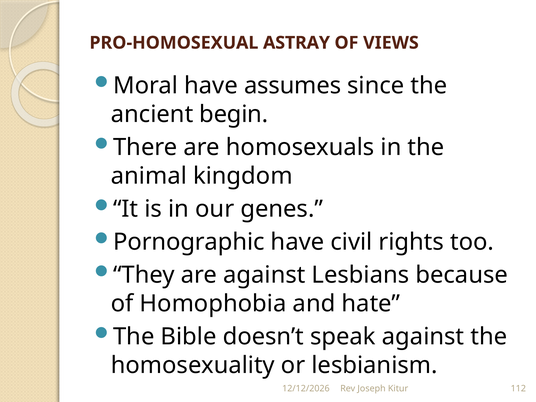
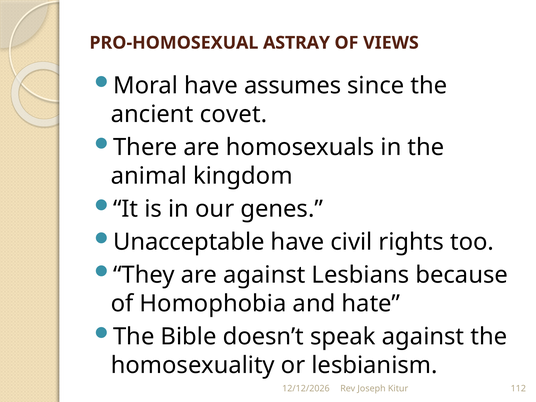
begin: begin -> covet (233, 114)
Pornographic: Pornographic -> Unacceptable (189, 242)
